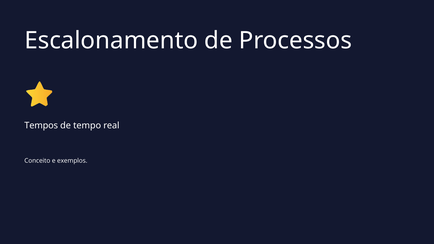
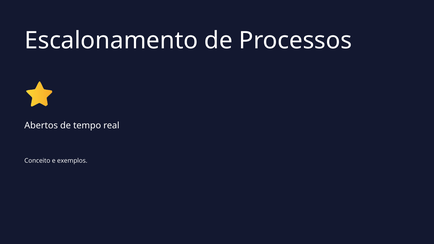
Tempos: Tempos -> Abertos (41, 126)
